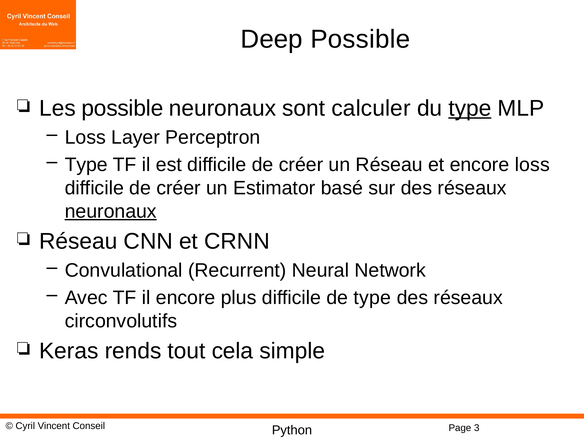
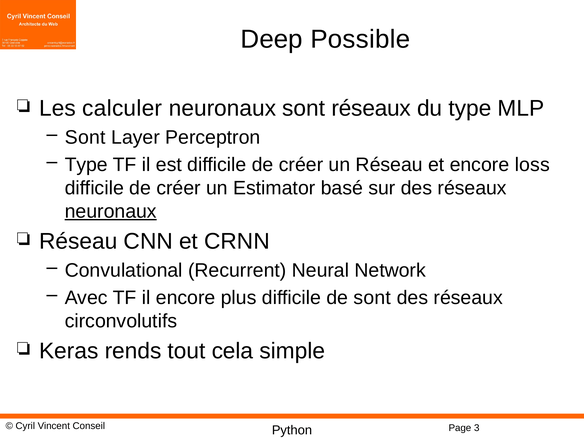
Les possible: possible -> calculer (122, 108)
sont calculer: calculer -> réseaux (371, 108)
type underline: present -> none (470, 108)
Loss: Loss -> Sont (85, 137)
de type: type -> sont (372, 298)
